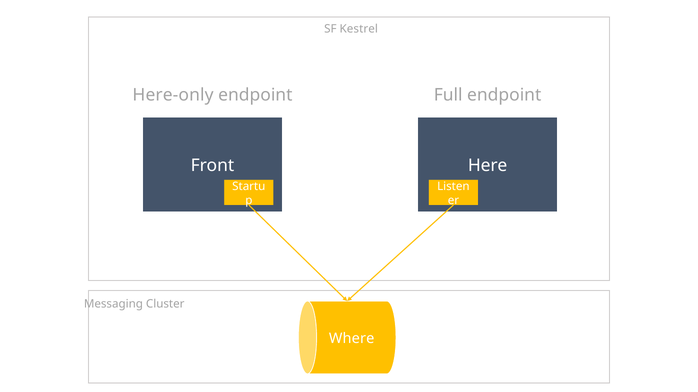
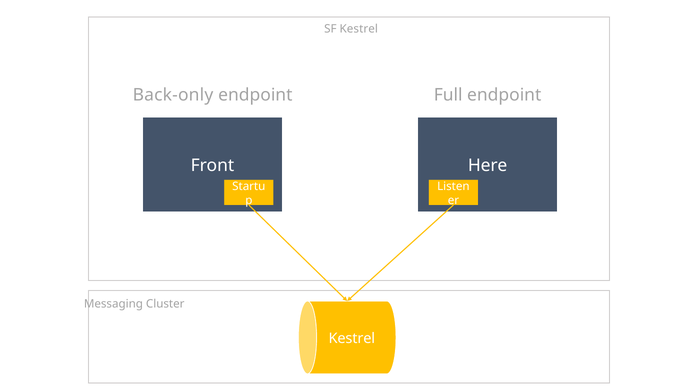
Here-only: Here-only -> Back-only (173, 95)
Where: Where -> Kestrel (352, 339)
